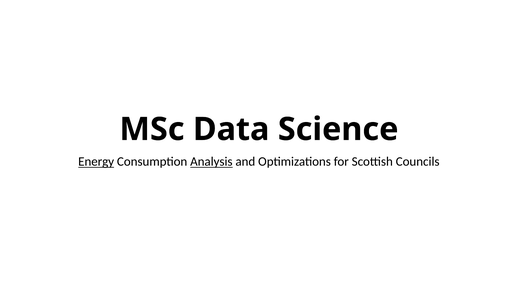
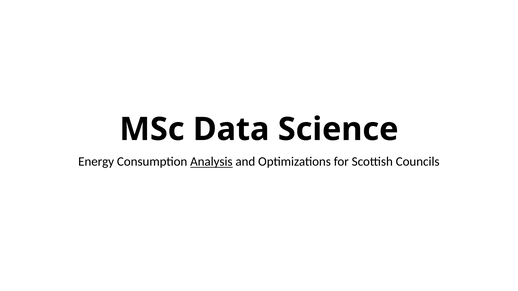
Energy underline: present -> none (96, 162)
